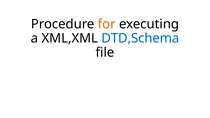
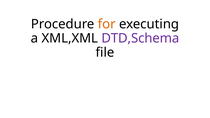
DTD,Schema colour: blue -> purple (140, 38)
